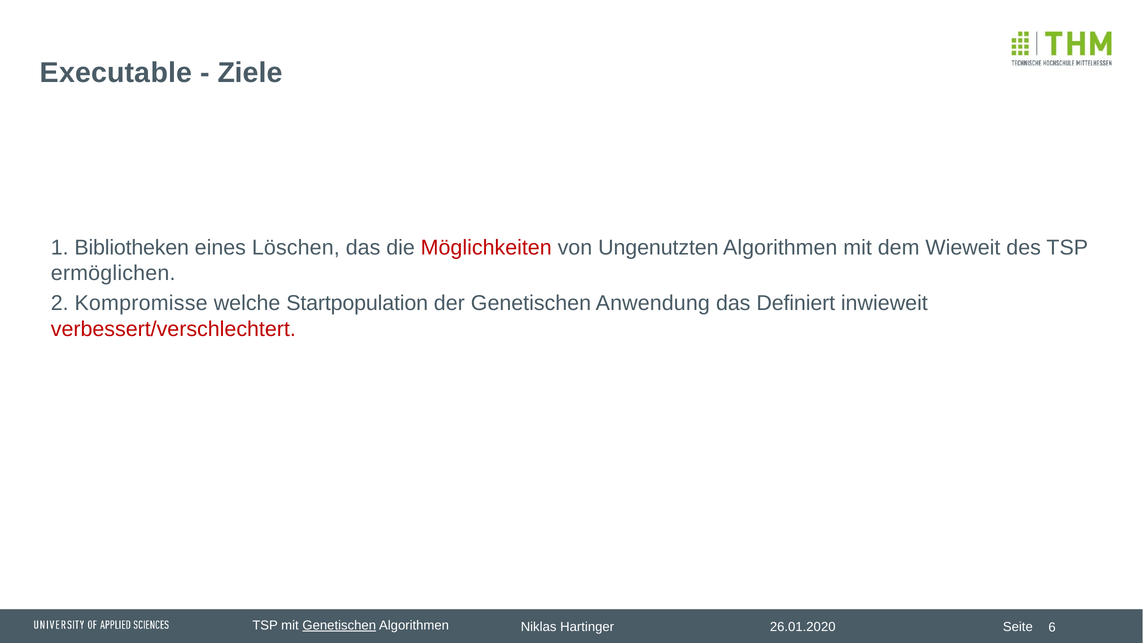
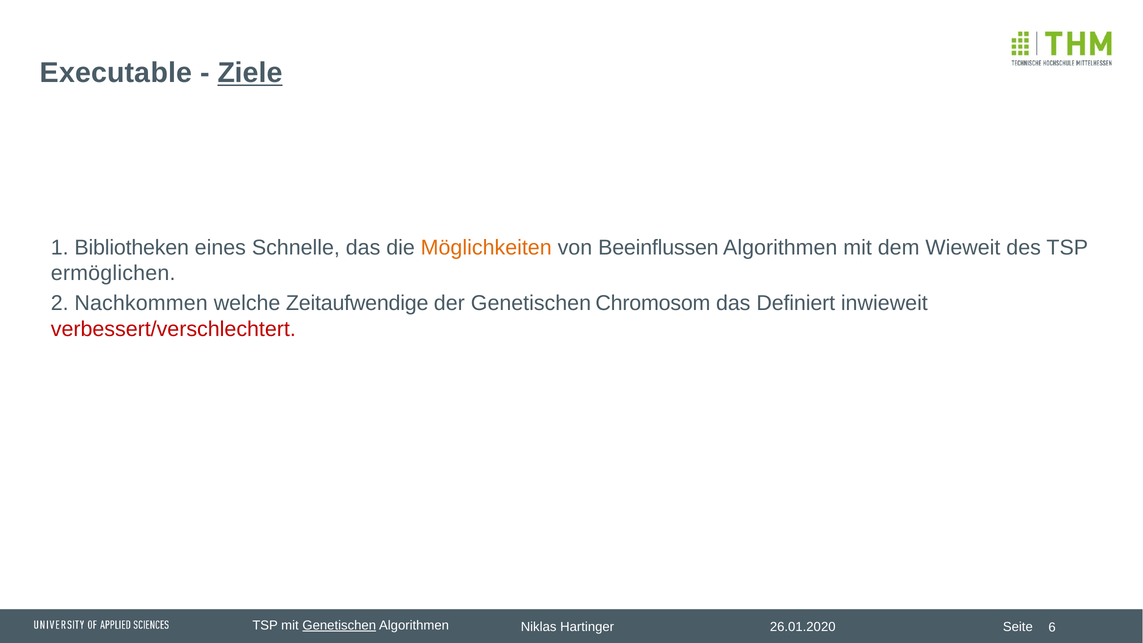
Ziele underline: none -> present (250, 73)
Löschen: Löschen -> Schnelle (296, 248)
Möglichkeiten colour: red -> orange (486, 248)
Ungenutzten: Ungenutzten -> Beeinflussen (658, 248)
Kompromisse: Kompromisse -> Nachkommen (141, 303)
Startpopulation: Startpopulation -> Zeitaufwendige (357, 303)
Anwendung: Anwendung -> Chromosom (653, 303)
